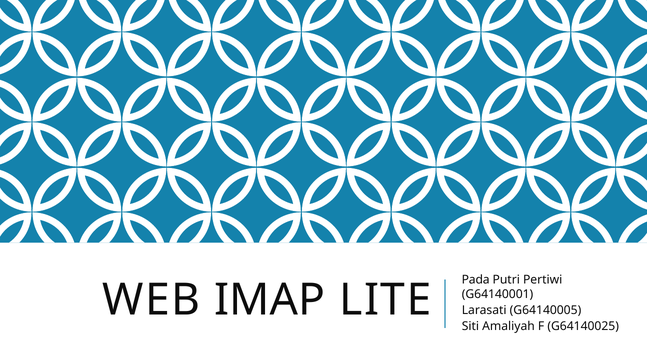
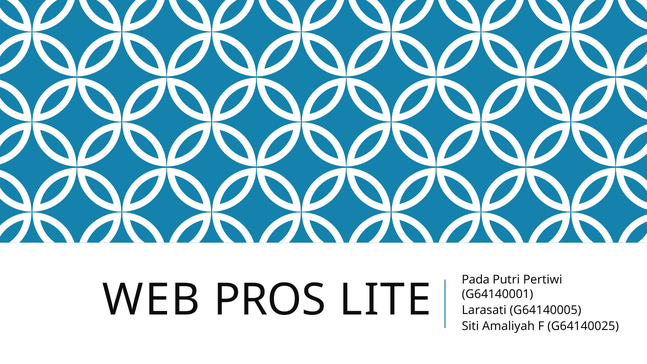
IMAP: IMAP -> PROS (270, 300)
